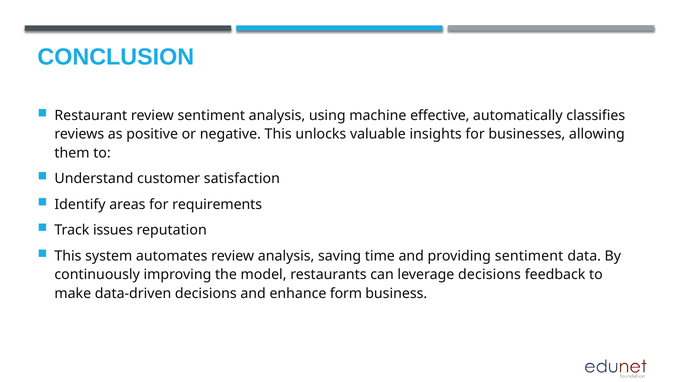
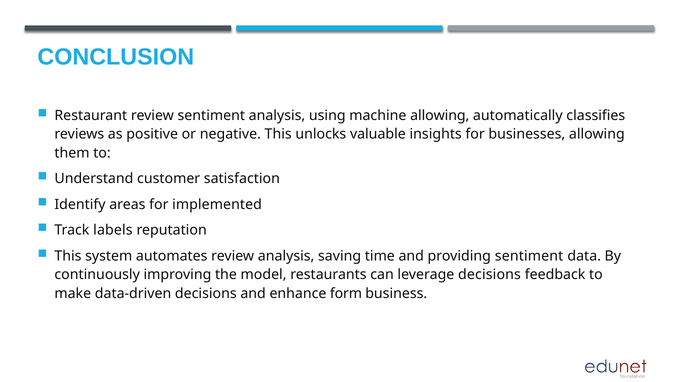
machine effective: effective -> allowing (440, 116)
requirements: requirements -> implemented (217, 204)
issues: issues -> labels (113, 230)
